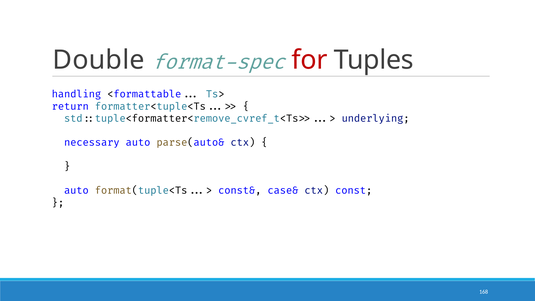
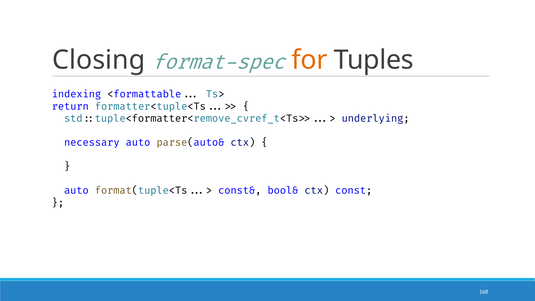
Double: Double -> Closing (99, 60)
for colour: red -> orange (310, 60)
handling: handling -> indexing (76, 94)
case&: case& -> bool& (283, 191)
